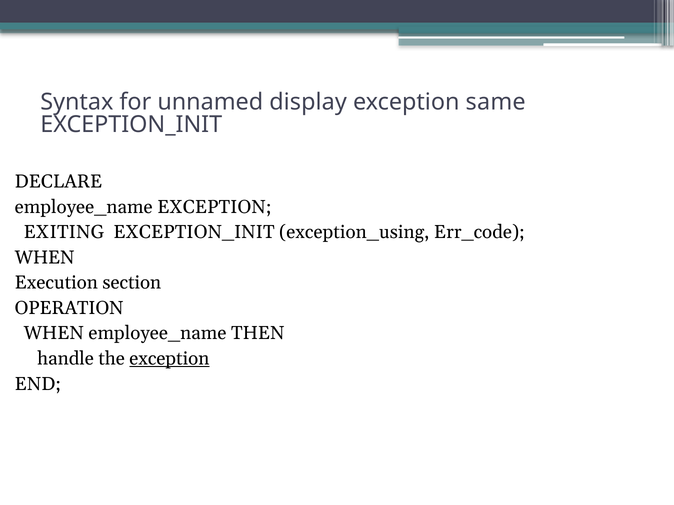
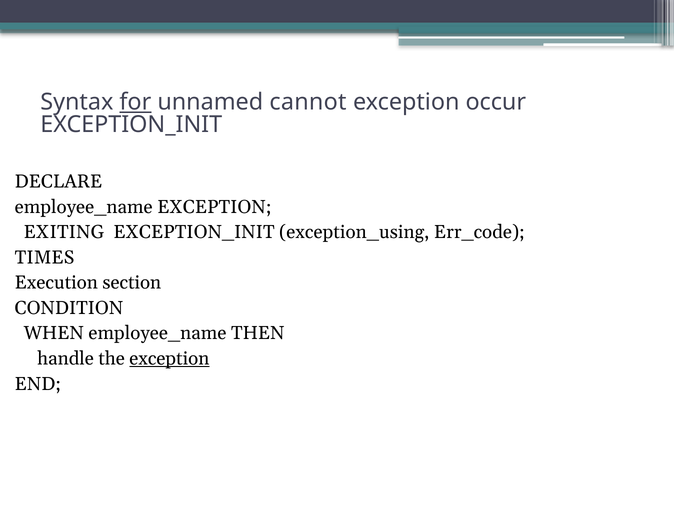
for underline: none -> present (135, 102)
display: display -> cannot (308, 102)
same: same -> occur (496, 102)
WHEN: WHEN -> TIMES (45, 258)
OPERATION: OPERATION -> CONDITION (69, 308)
